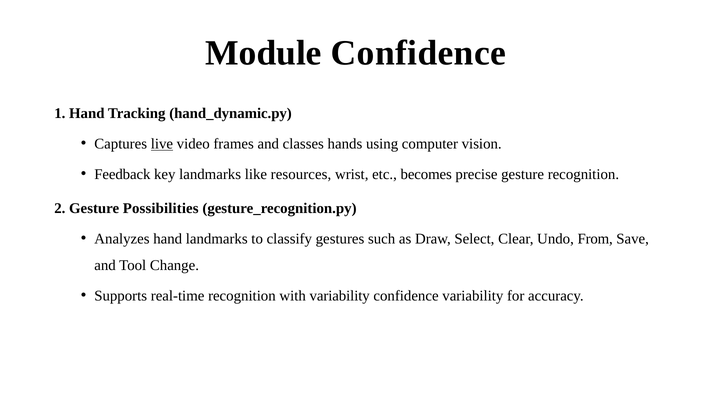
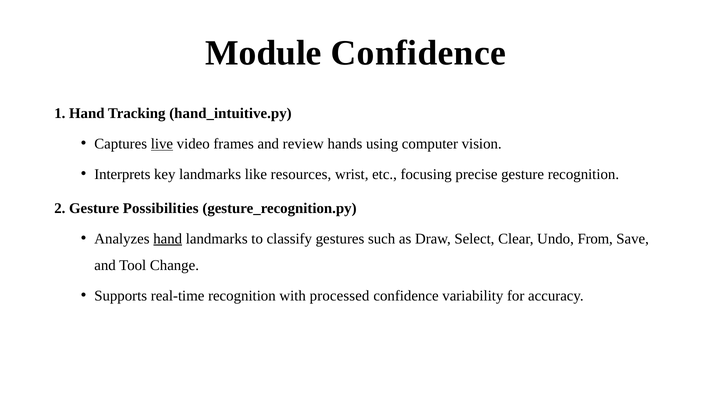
hand_dynamic.py: hand_dynamic.py -> hand_intuitive.py (230, 114)
classes: classes -> review (303, 144)
Feedback: Feedback -> Interprets (122, 174)
becomes: becomes -> focusing (426, 174)
hand underline: none -> present (168, 239)
with variability: variability -> processed (340, 296)
